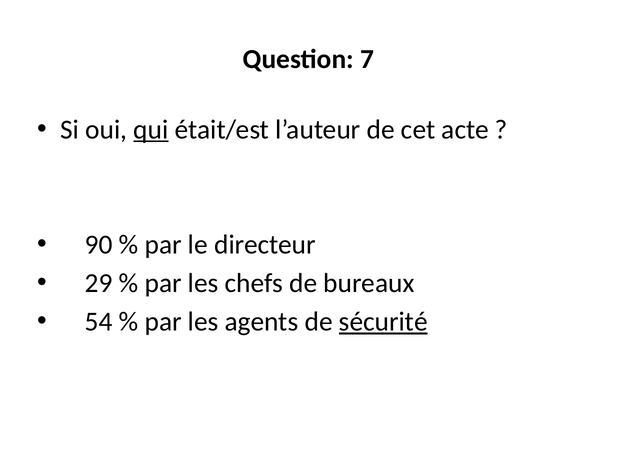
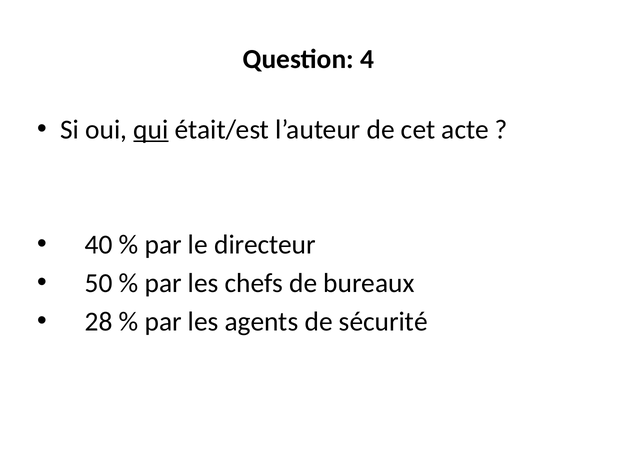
7: 7 -> 4 (367, 59)
90: 90 -> 40 (99, 245)
29: 29 -> 50 (99, 283)
54: 54 -> 28 (99, 321)
sécurité underline: present -> none (383, 321)
